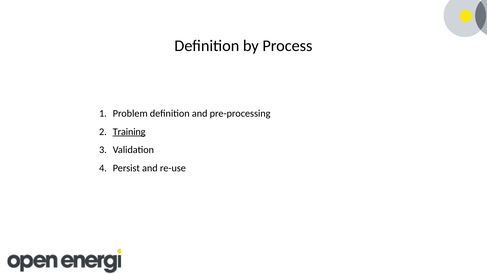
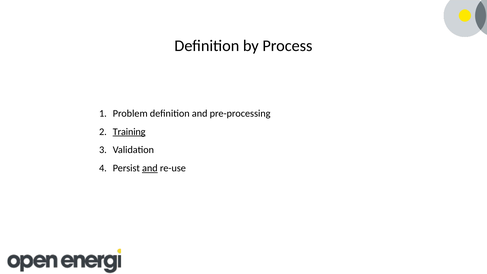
and underline: none -> present (150, 168)
